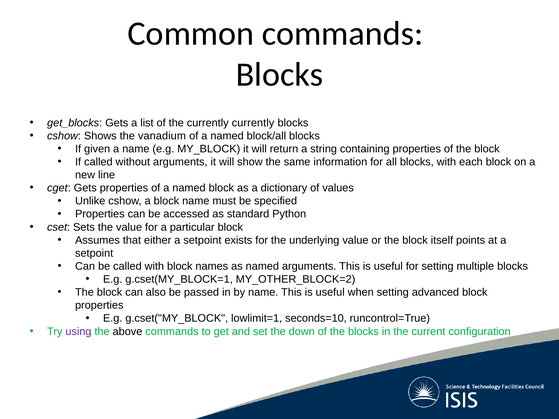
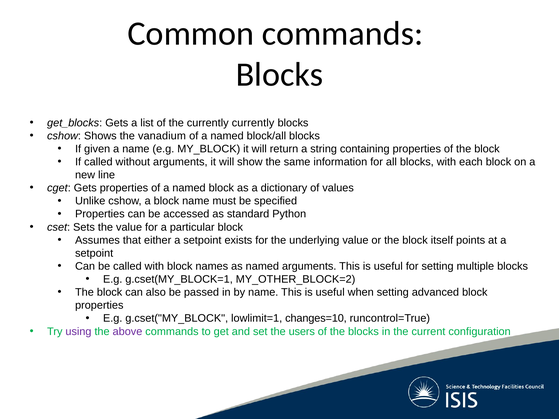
seconds=10: seconds=10 -> changes=10 (316, 319)
above colour: black -> purple (127, 332)
down: down -> users (302, 332)
